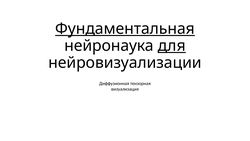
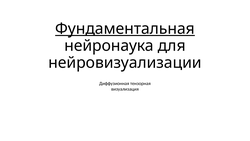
для underline: present -> none (172, 46)
